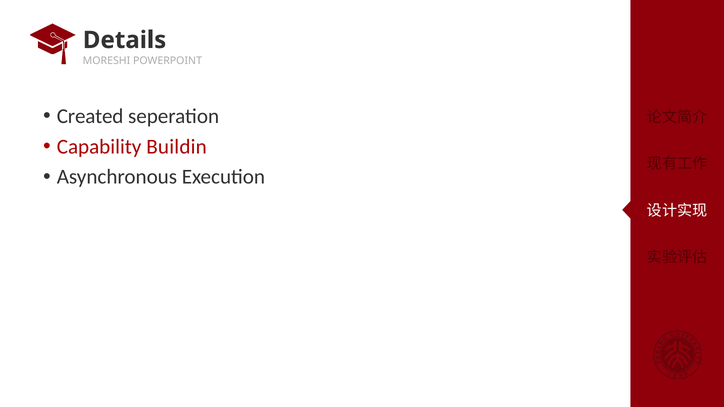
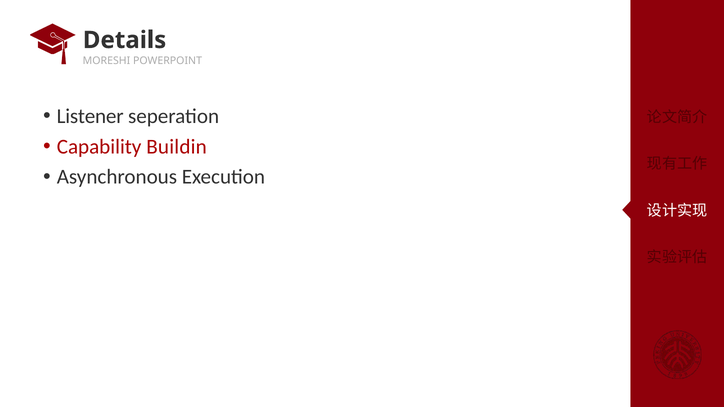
Created: Created -> Listener (90, 116)
